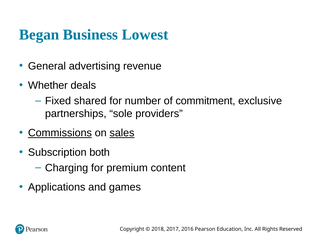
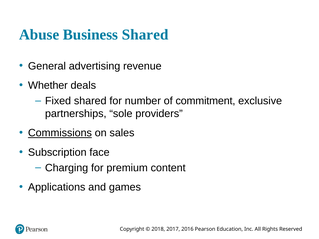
Began: Began -> Abuse (39, 35)
Business Lowest: Lowest -> Shared (145, 35)
sales underline: present -> none (122, 133)
both: both -> face (100, 153)
